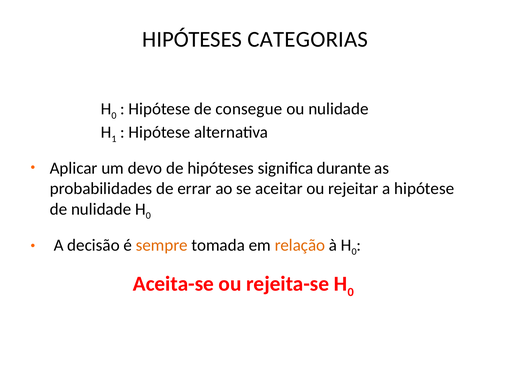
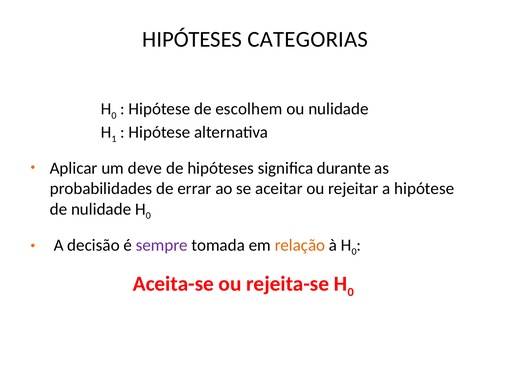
consegue: consegue -> escolhem (249, 109)
devo: devo -> deve (145, 168)
sempre colour: orange -> purple (162, 245)
